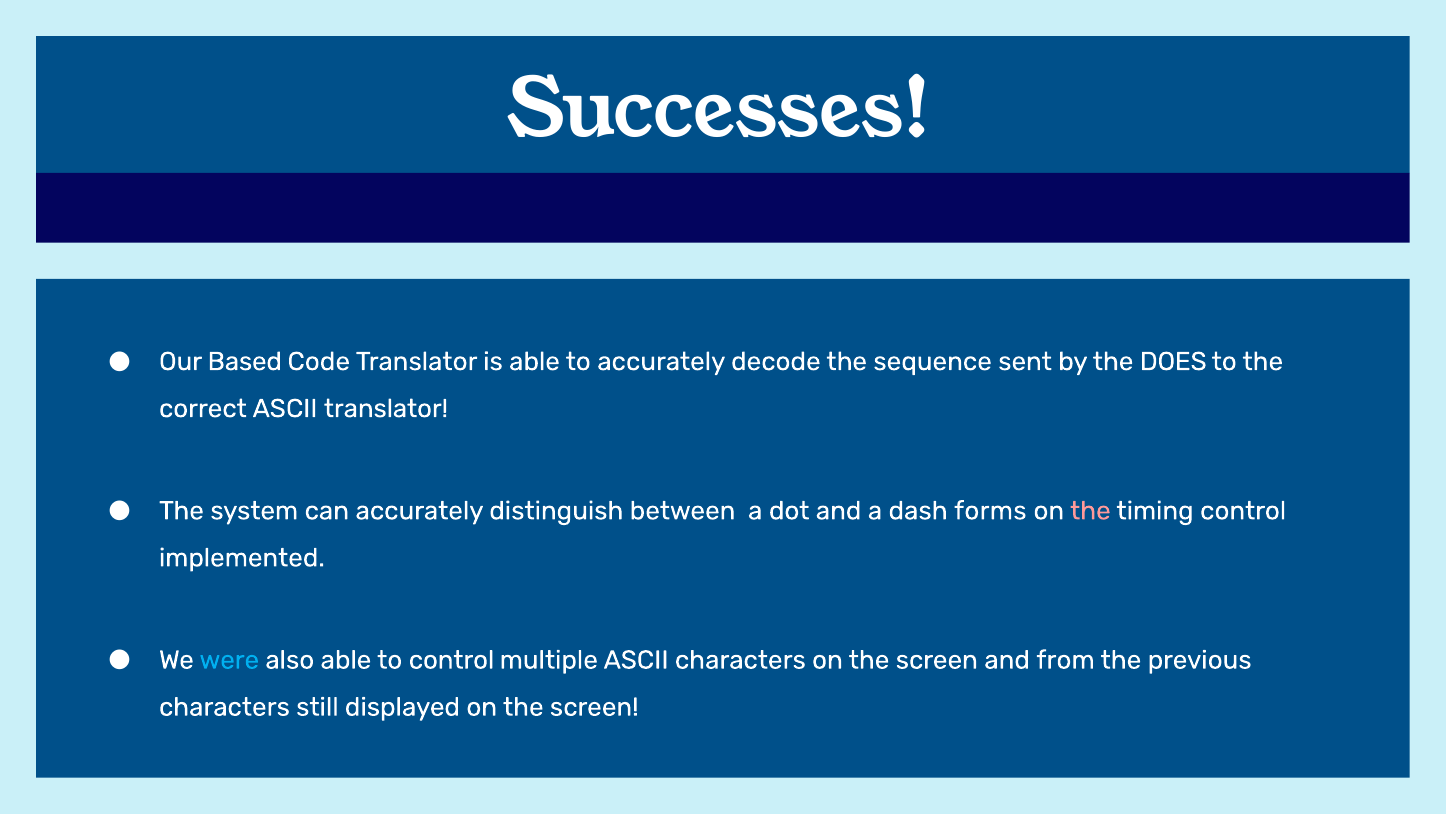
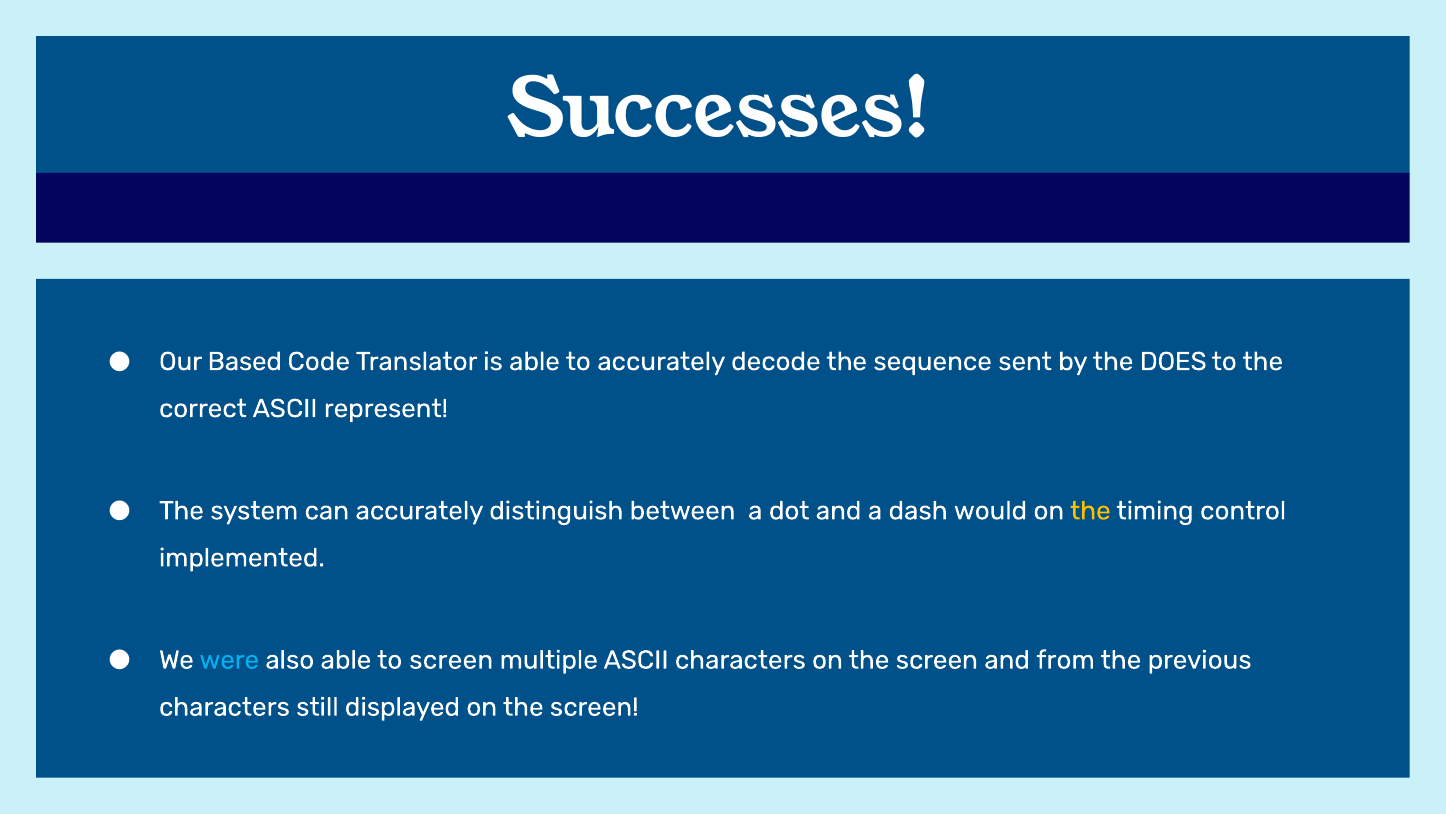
ASCII translator: translator -> represent (386, 408)
forms: forms -> would (990, 510)
the colour: pink -> yellow (1090, 510)
to control: control -> screen (451, 660)
